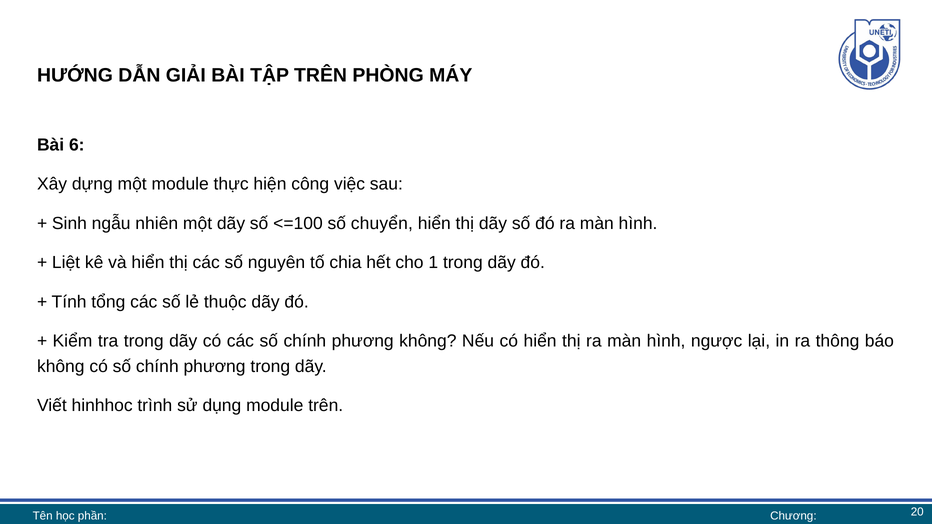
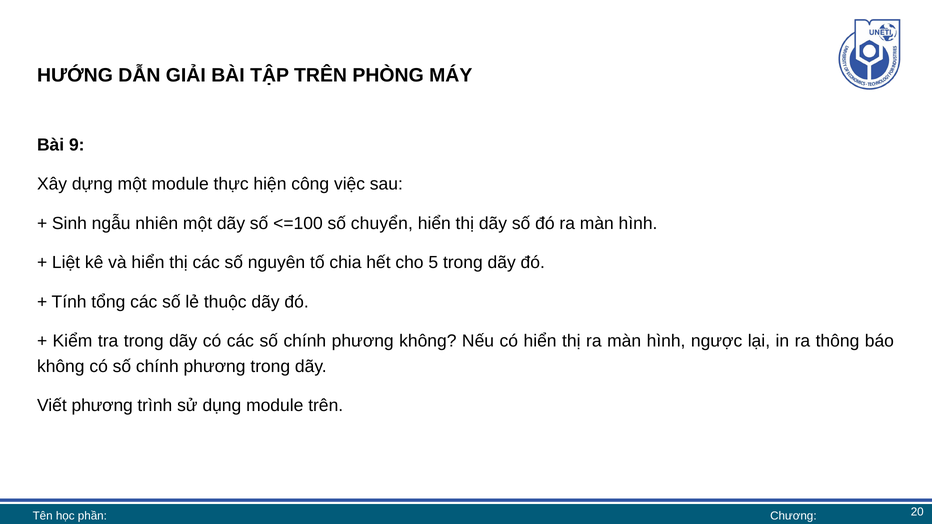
6: 6 -> 9 (77, 145)
1: 1 -> 5 (433, 263)
Viết hinhhoc: hinhhoc -> phương (102, 406)
